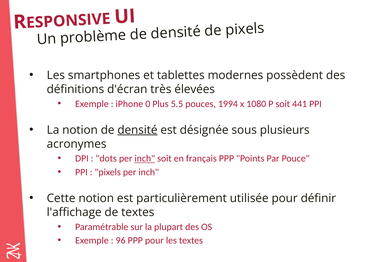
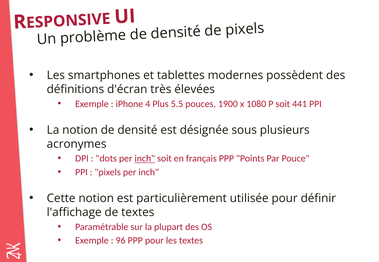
0: 0 -> 4 (148, 104)
1994: 1994 -> 1900 (228, 104)
densité underline: present -> none (137, 130)
